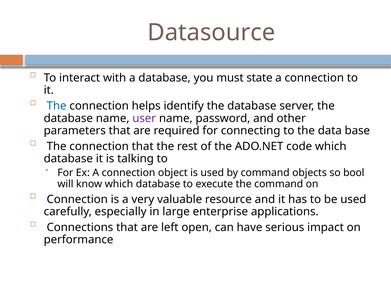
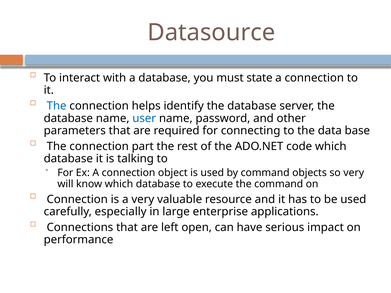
user colour: purple -> blue (144, 118)
connection that: that -> part (143, 146)
so bool: bool -> very (354, 173)
